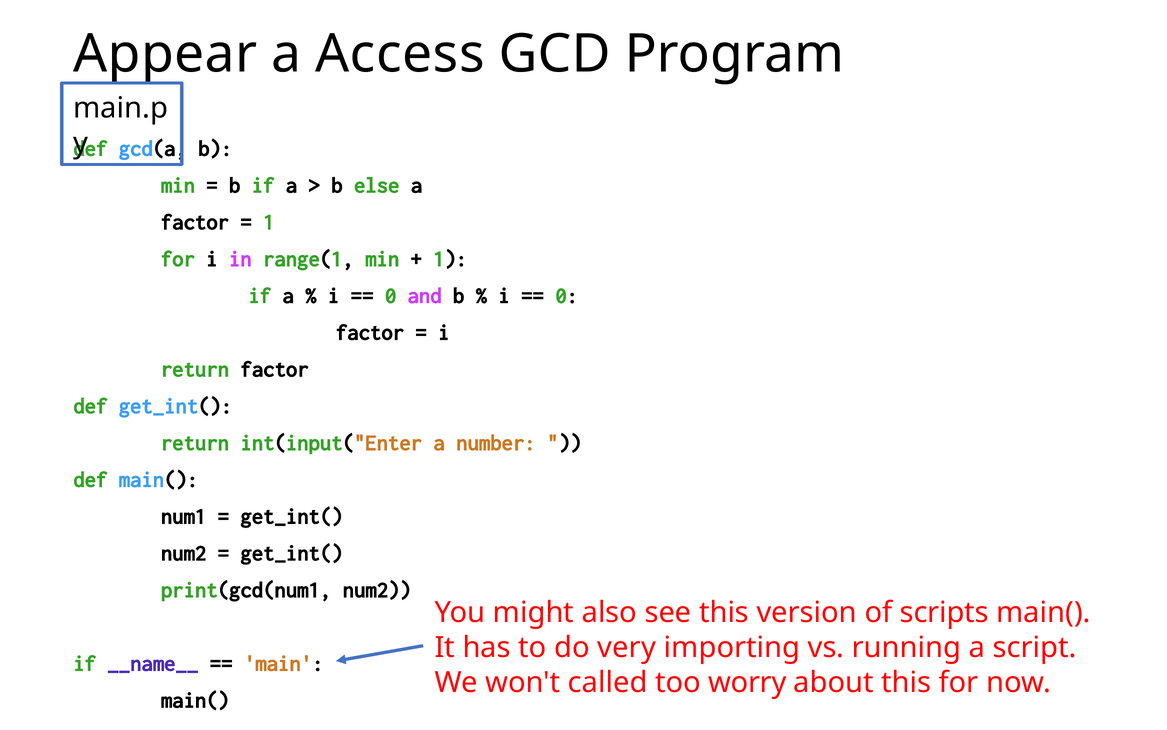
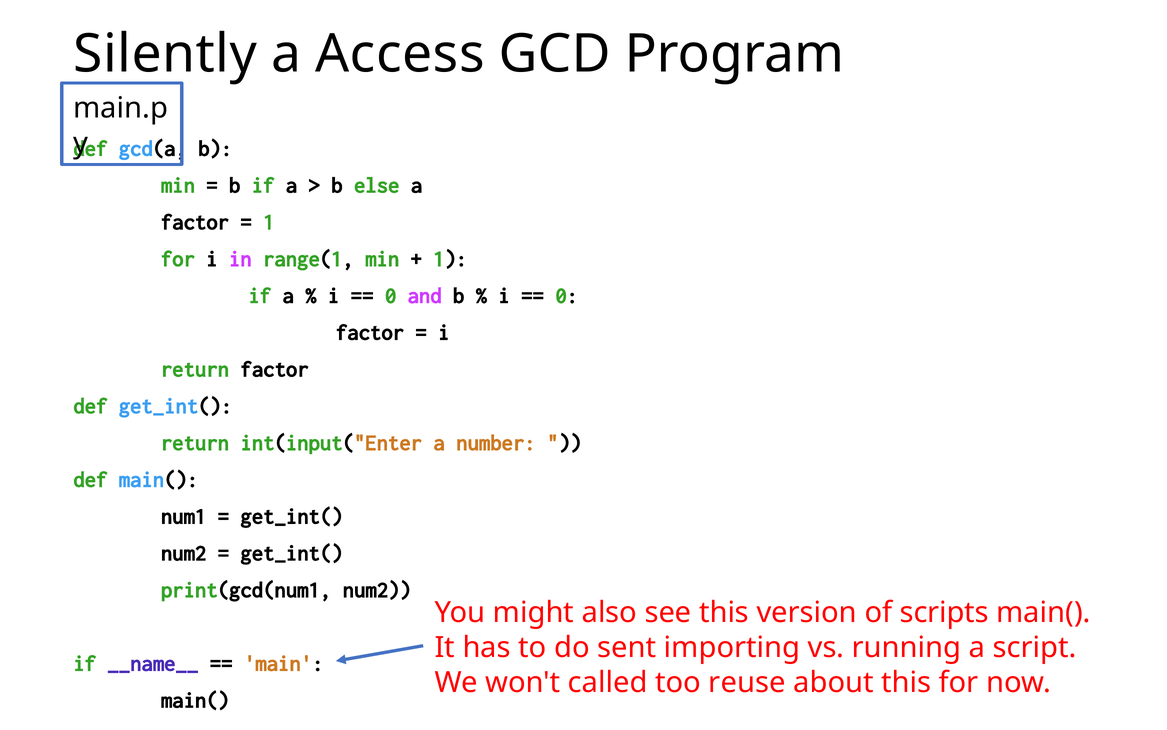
Appear: Appear -> Silently (165, 54)
very: very -> sent (627, 647)
worry: worry -> reuse (747, 682)
